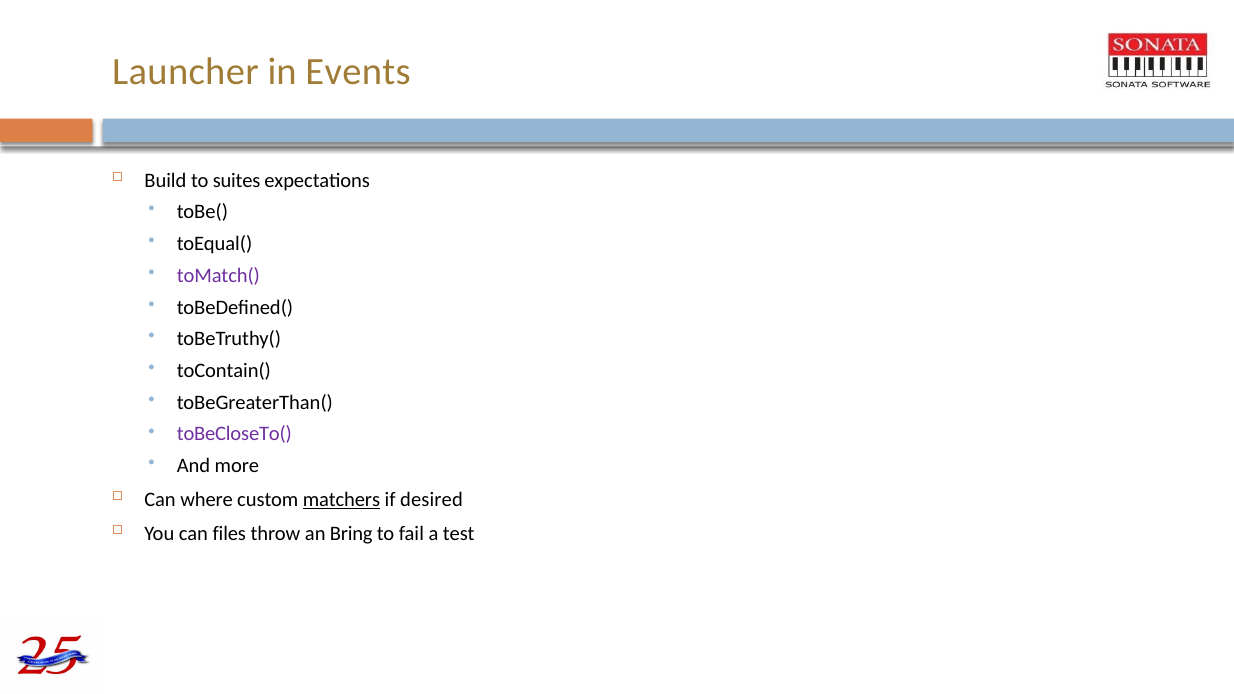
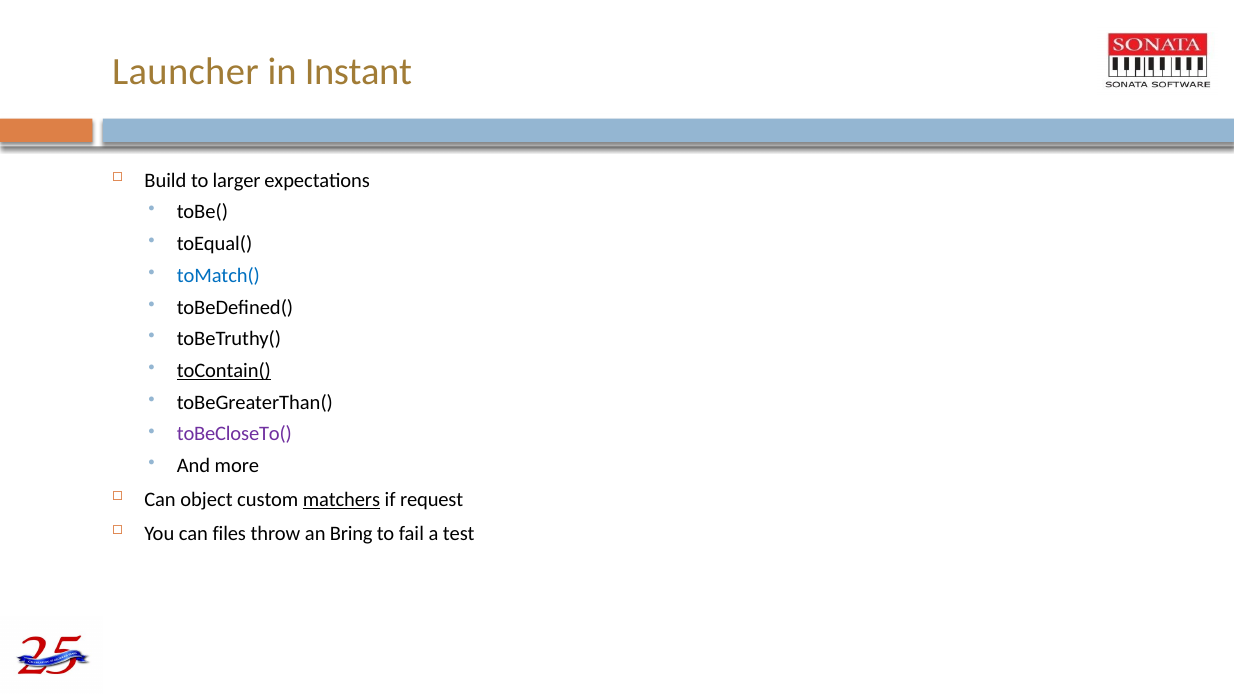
Events: Events -> Instant (358, 72)
suites: suites -> larger (237, 180)
toMatch( colour: purple -> blue (218, 276)
toContain( underline: none -> present (224, 371)
where: where -> object (207, 500)
desired: desired -> request (432, 500)
